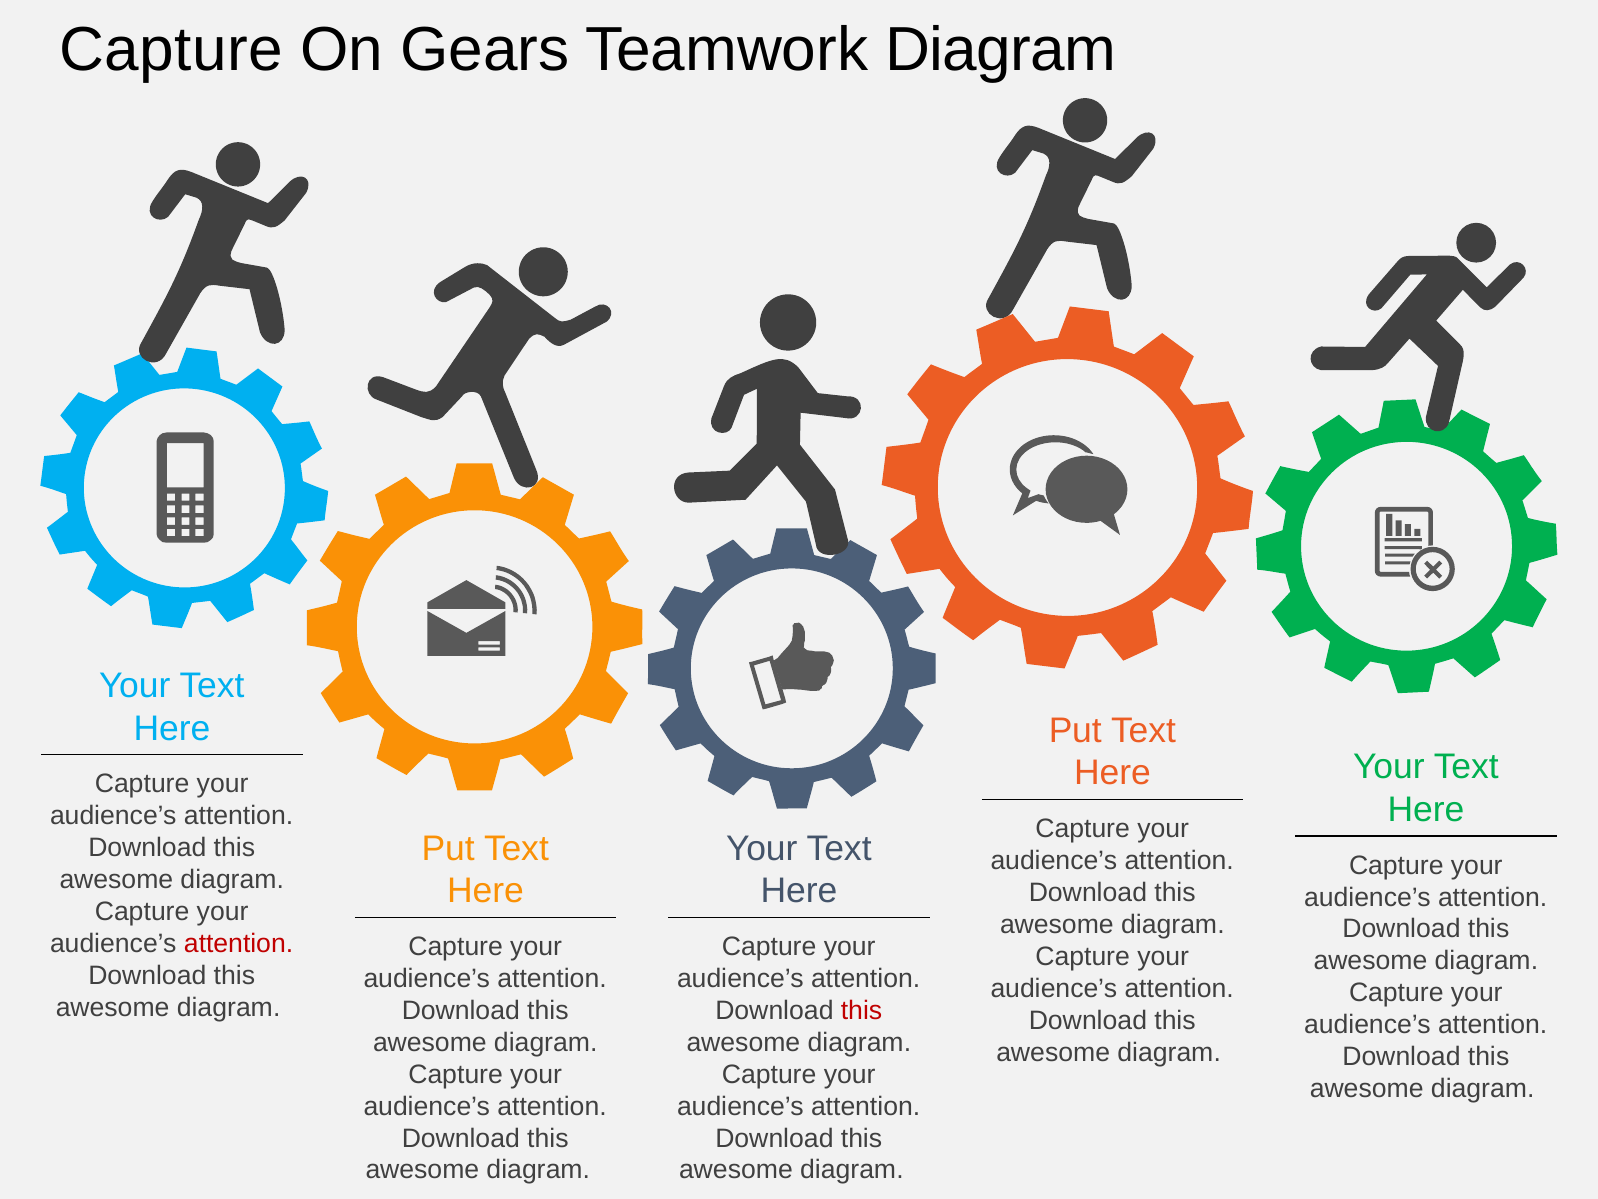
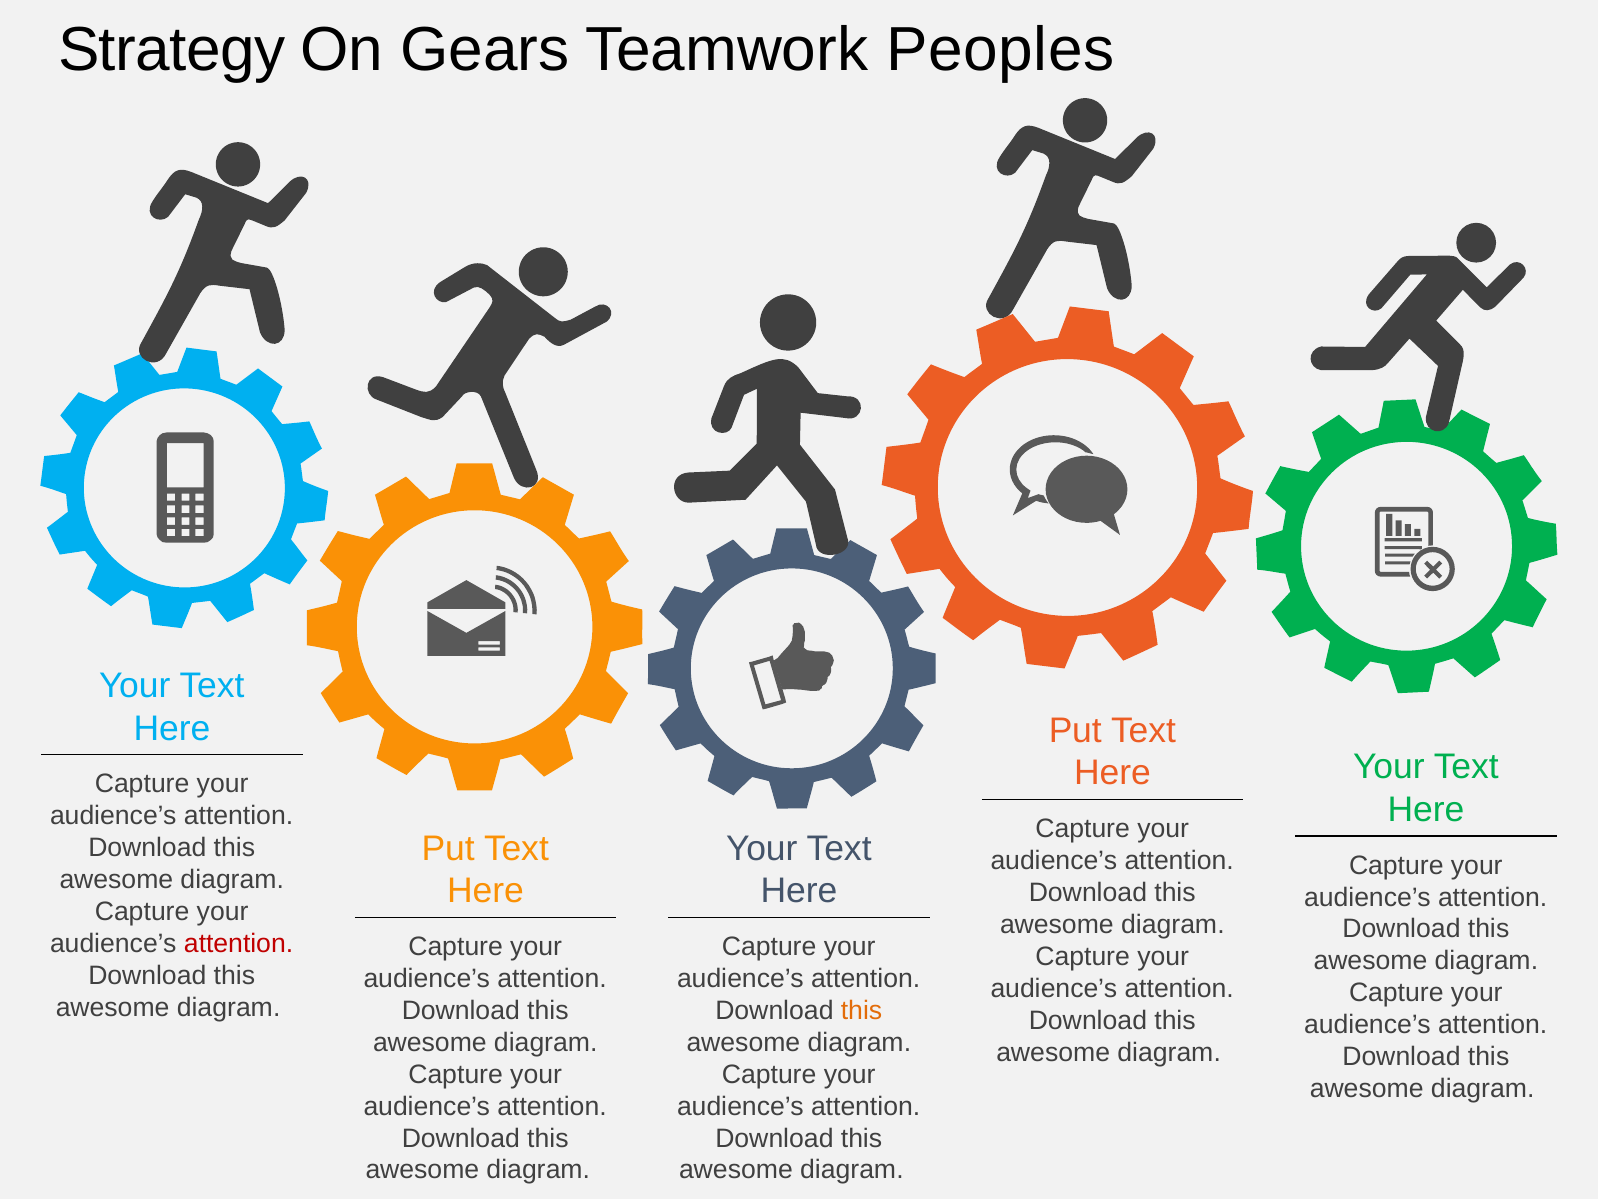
Capture: Capture -> Strategy (172, 50)
Teamwork Diagram: Diagram -> Peoples (1000, 50)
this colour: red -> orange (862, 1010)
